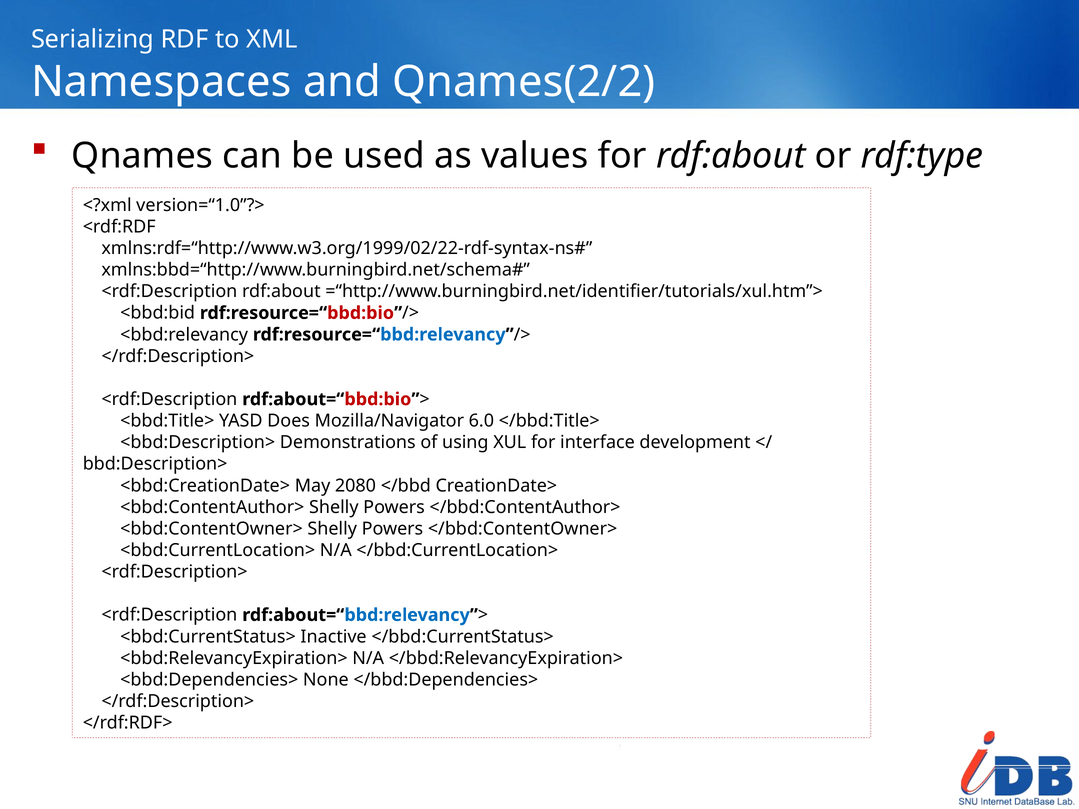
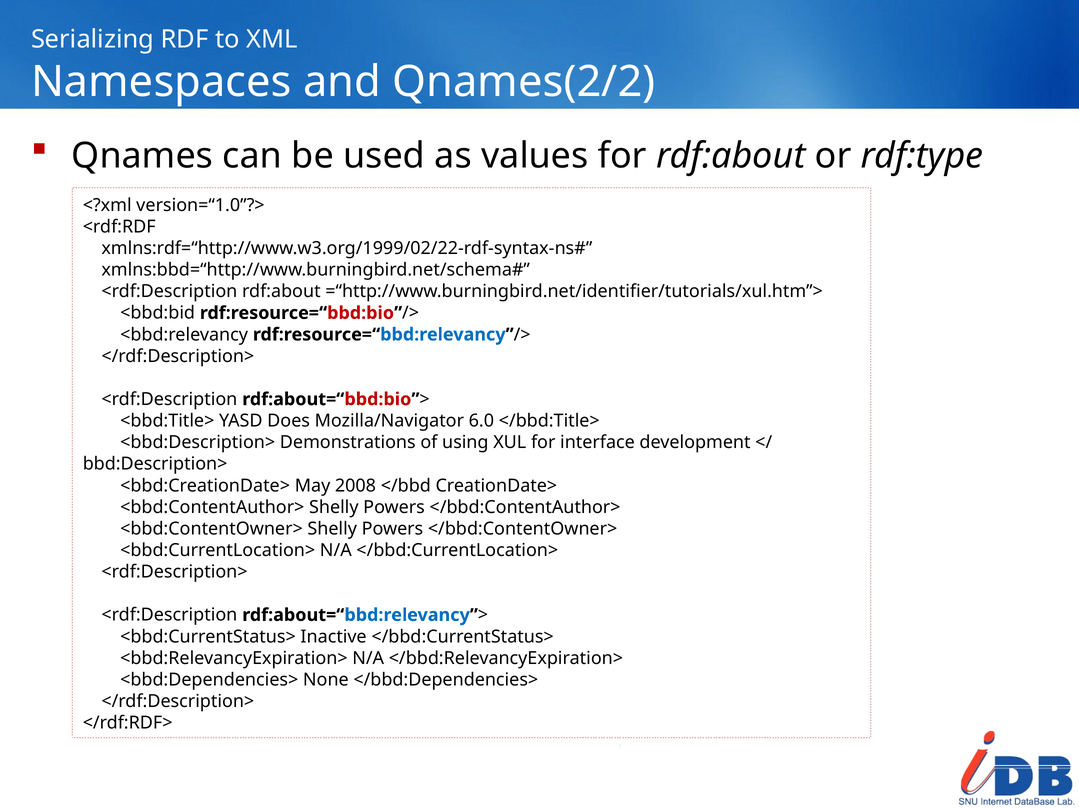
2080: 2080 -> 2008 (356, 486)
